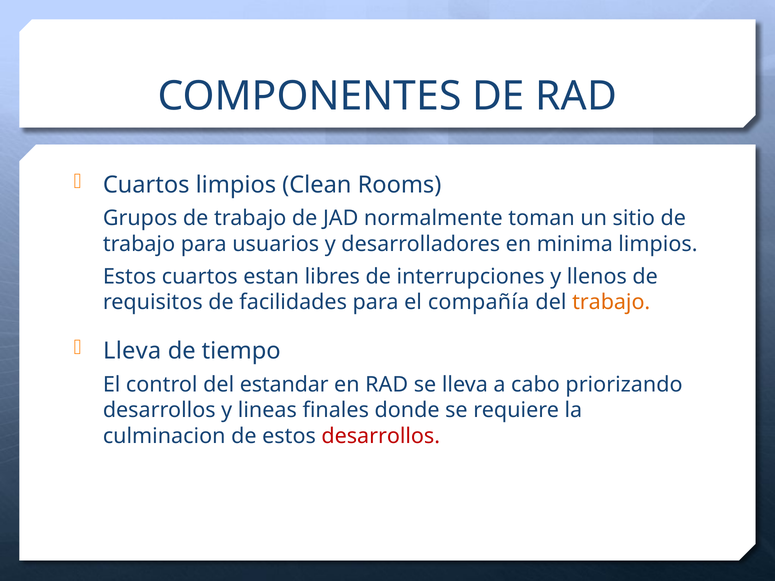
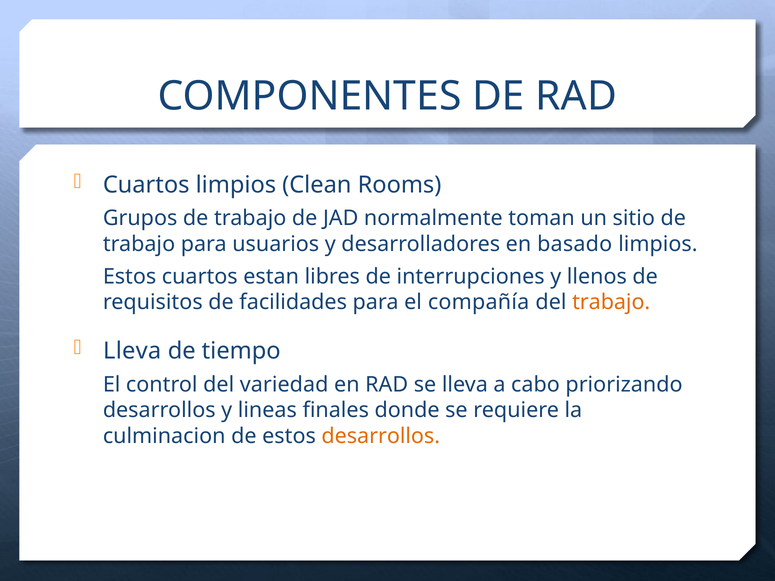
minima: minima -> basado (575, 244)
estandar: estandar -> variedad (284, 385)
desarrollos colour: red -> orange (381, 436)
